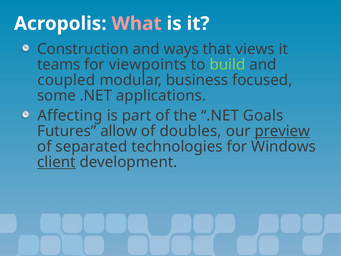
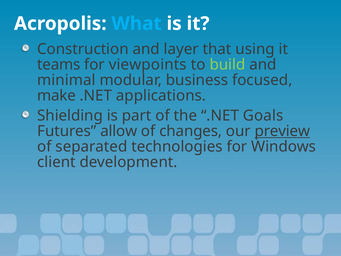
What colour: pink -> light blue (137, 24)
ways: ways -> layer (181, 49)
views: views -> using (255, 49)
coupled: coupled -> minimal (66, 80)
some: some -> make (56, 95)
Affecting: Affecting -> Shielding (70, 116)
doubles: doubles -> changes (191, 131)
client underline: present -> none (56, 162)
